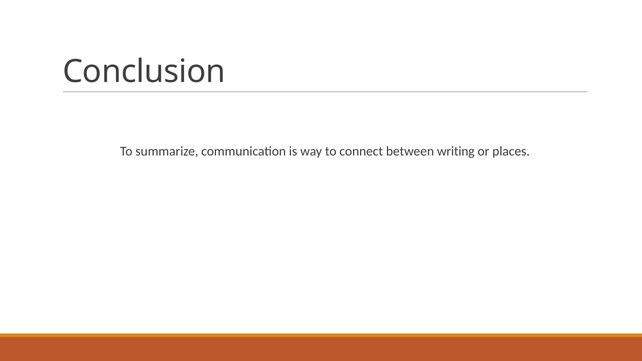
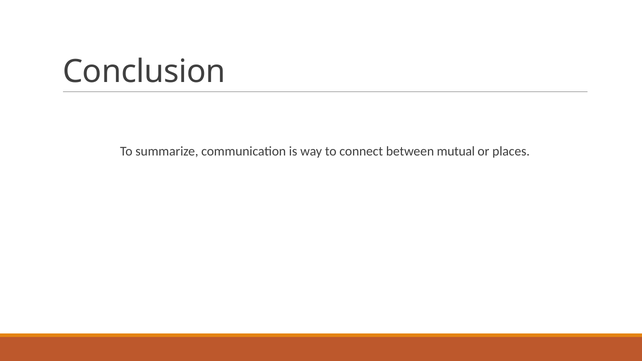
writing: writing -> mutual (456, 151)
